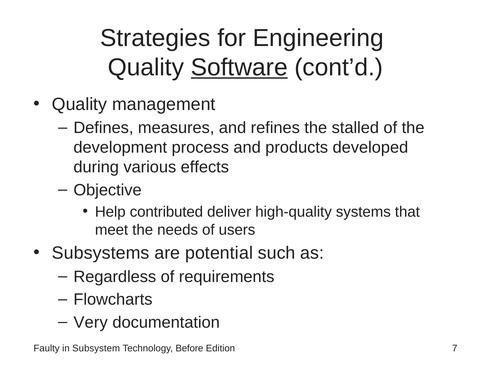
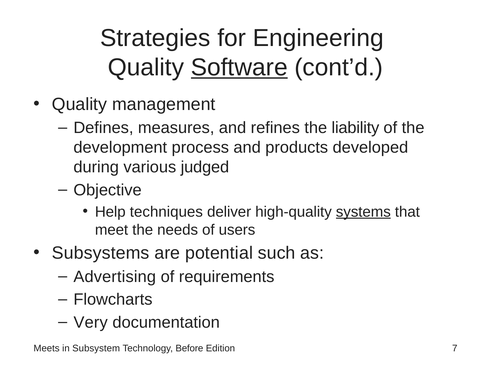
stalled: stalled -> liability (355, 128)
effects: effects -> judged (205, 167)
contributed: contributed -> techniques (166, 212)
systems underline: none -> present (363, 212)
Regardless: Regardless -> Advertising (115, 277)
Faulty: Faulty -> Meets (47, 348)
